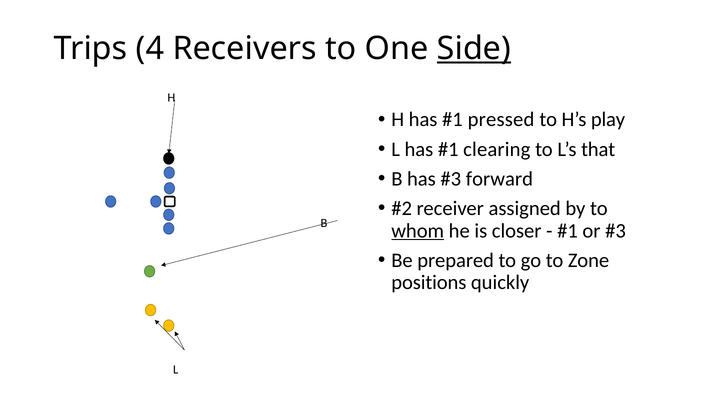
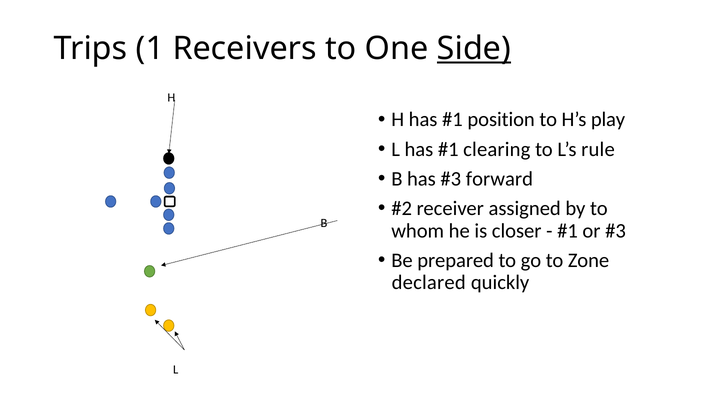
4: 4 -> 1 (150, 48)
pressed: pressed -> position (501, 119)
that: that -> rule (598, 149)
whom underline: present -> none (418, 231)
positions: positions -> declared (429, 282)
